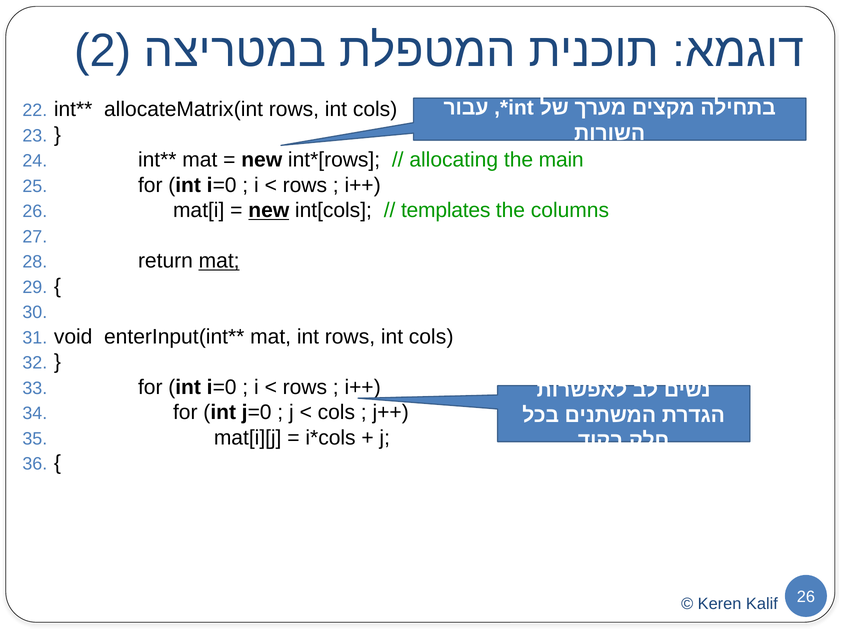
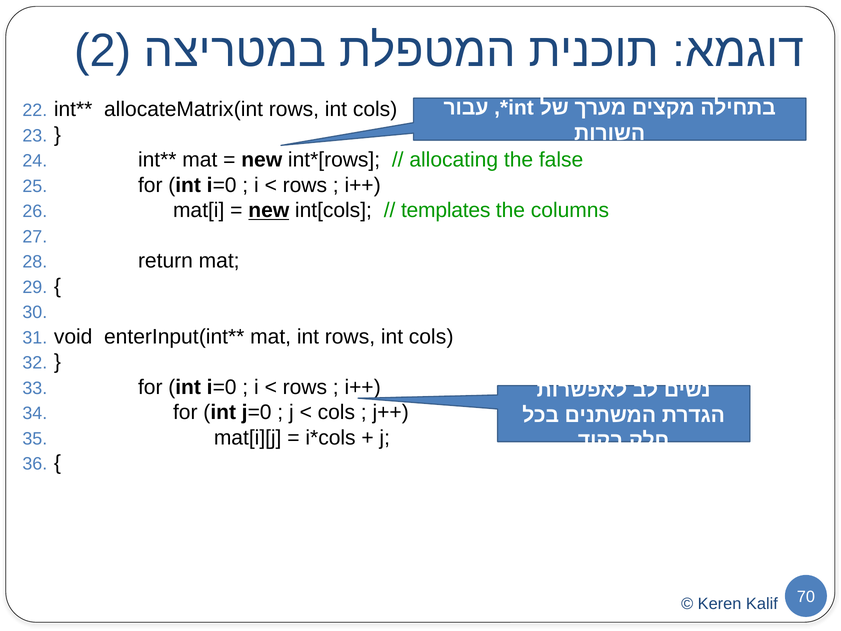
main: main -> false (561, 160)
mat underline: present -> none (219, 261)
Kalif 26: 26 -> 70 (806, 597)
